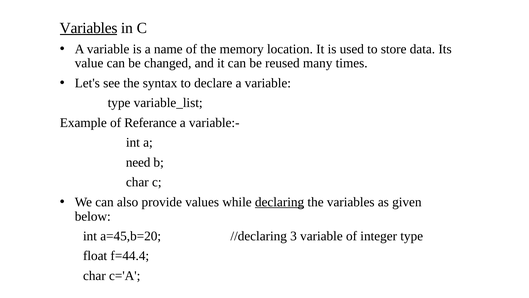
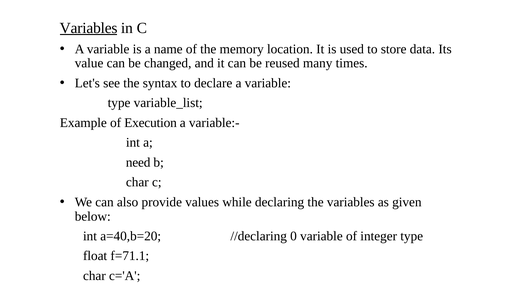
Referance: Referance -> Execution (151, 123)
declaring underline: present -> none (280, 202)
a=45,b=20: a=45,b=20 -> a=40,b=20 (131, 236)
3: 3 -> 0 (294, 236)
f=44.4: f=44.4 -> f=71.1 (130, 256)
